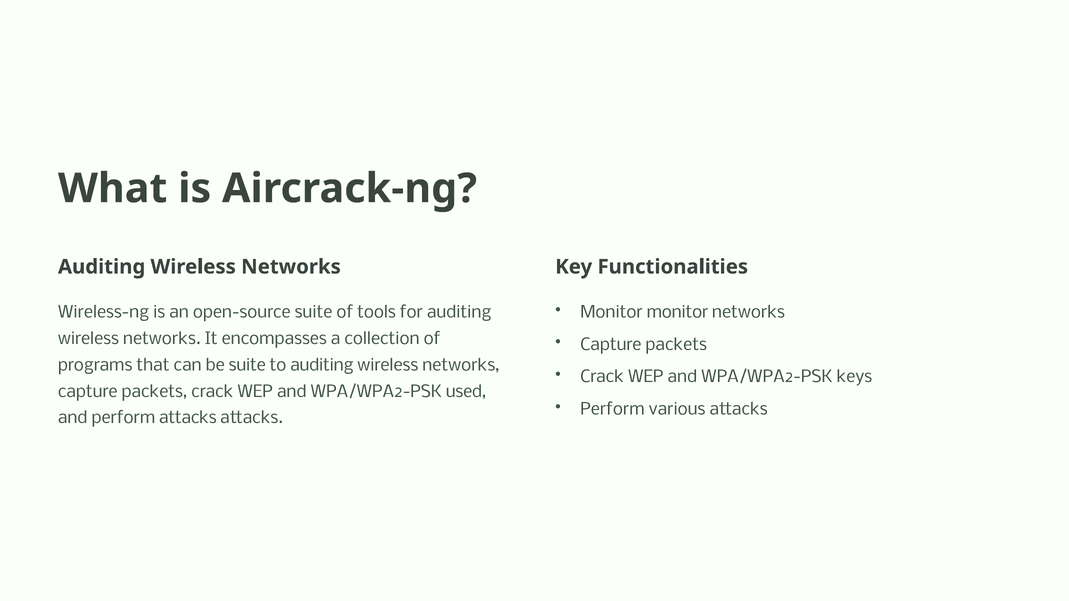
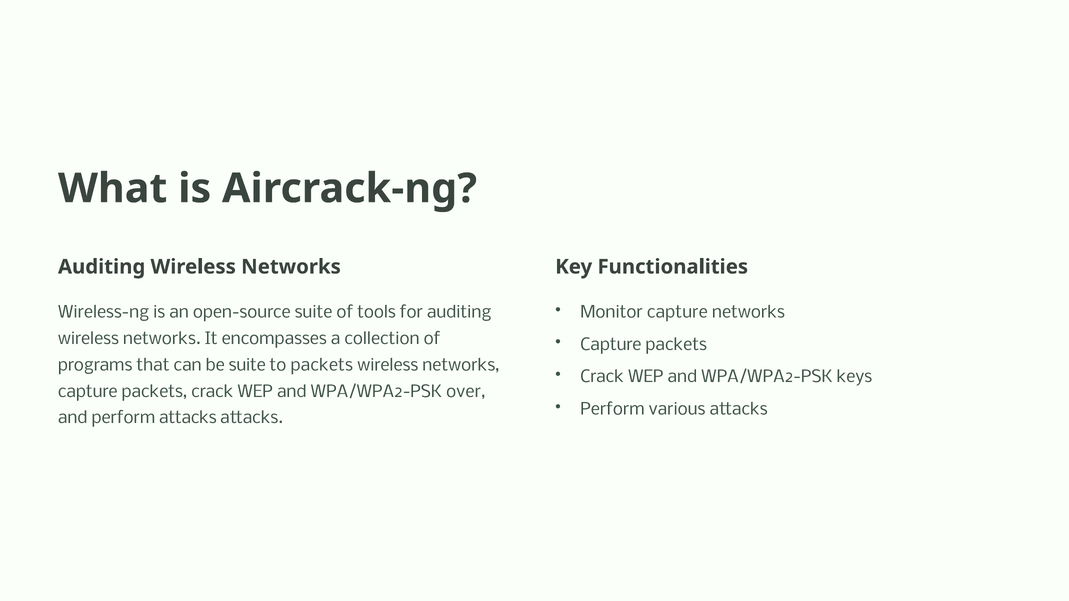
Monitor monitor: monitor -> capture (677, 313)
to auditing: auditing -> packets (322, 365)
used: used -> over (466, 392)
